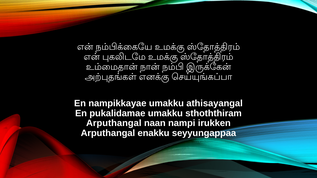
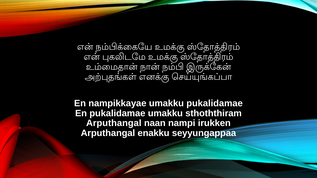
umakku athisayangal: athisayangal -> pukalidamae (215, 103)
